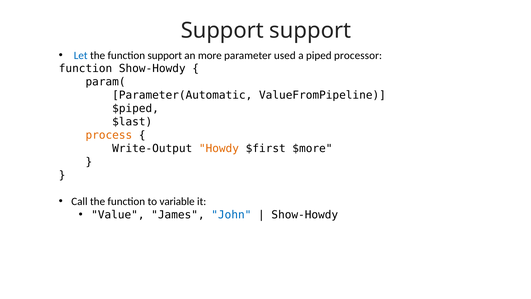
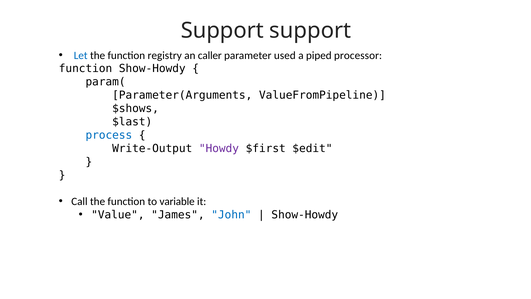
function support: support -> registry (165, 55)
more: more -> caller (210, 55)
Parameter(Automatic: Parameter(Automatic -> Parameter(Arguments (182, 95)
$piped: $piped -> $shows (136, 108)
process colour: orange -> blue (109, 135)
Howdy colour: orange -> purple (219, 148)
$more: $more -> $edit (312, 148)
